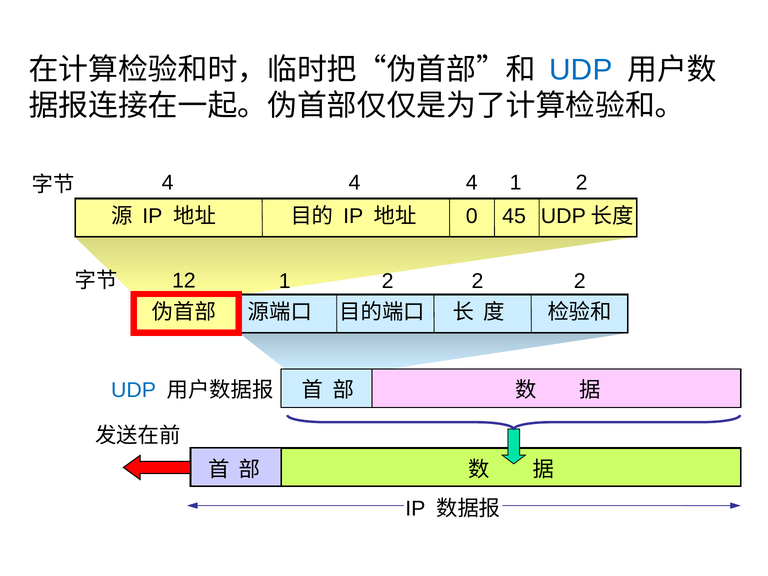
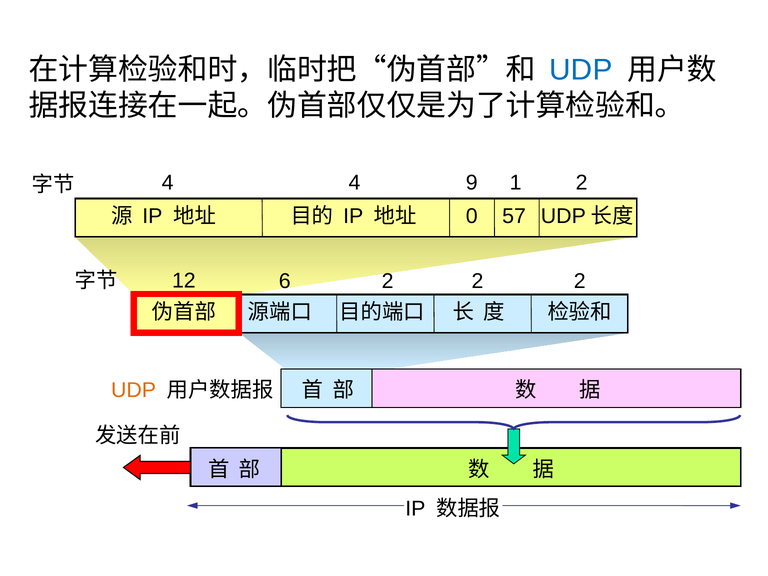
4 4 4: 4 -> 9 (472, 183)
45: 45 -> 57 (514, 216)
12 1: 1 -> 6 (285, 281)
UDP colour: blue -> orange (134, 390)
